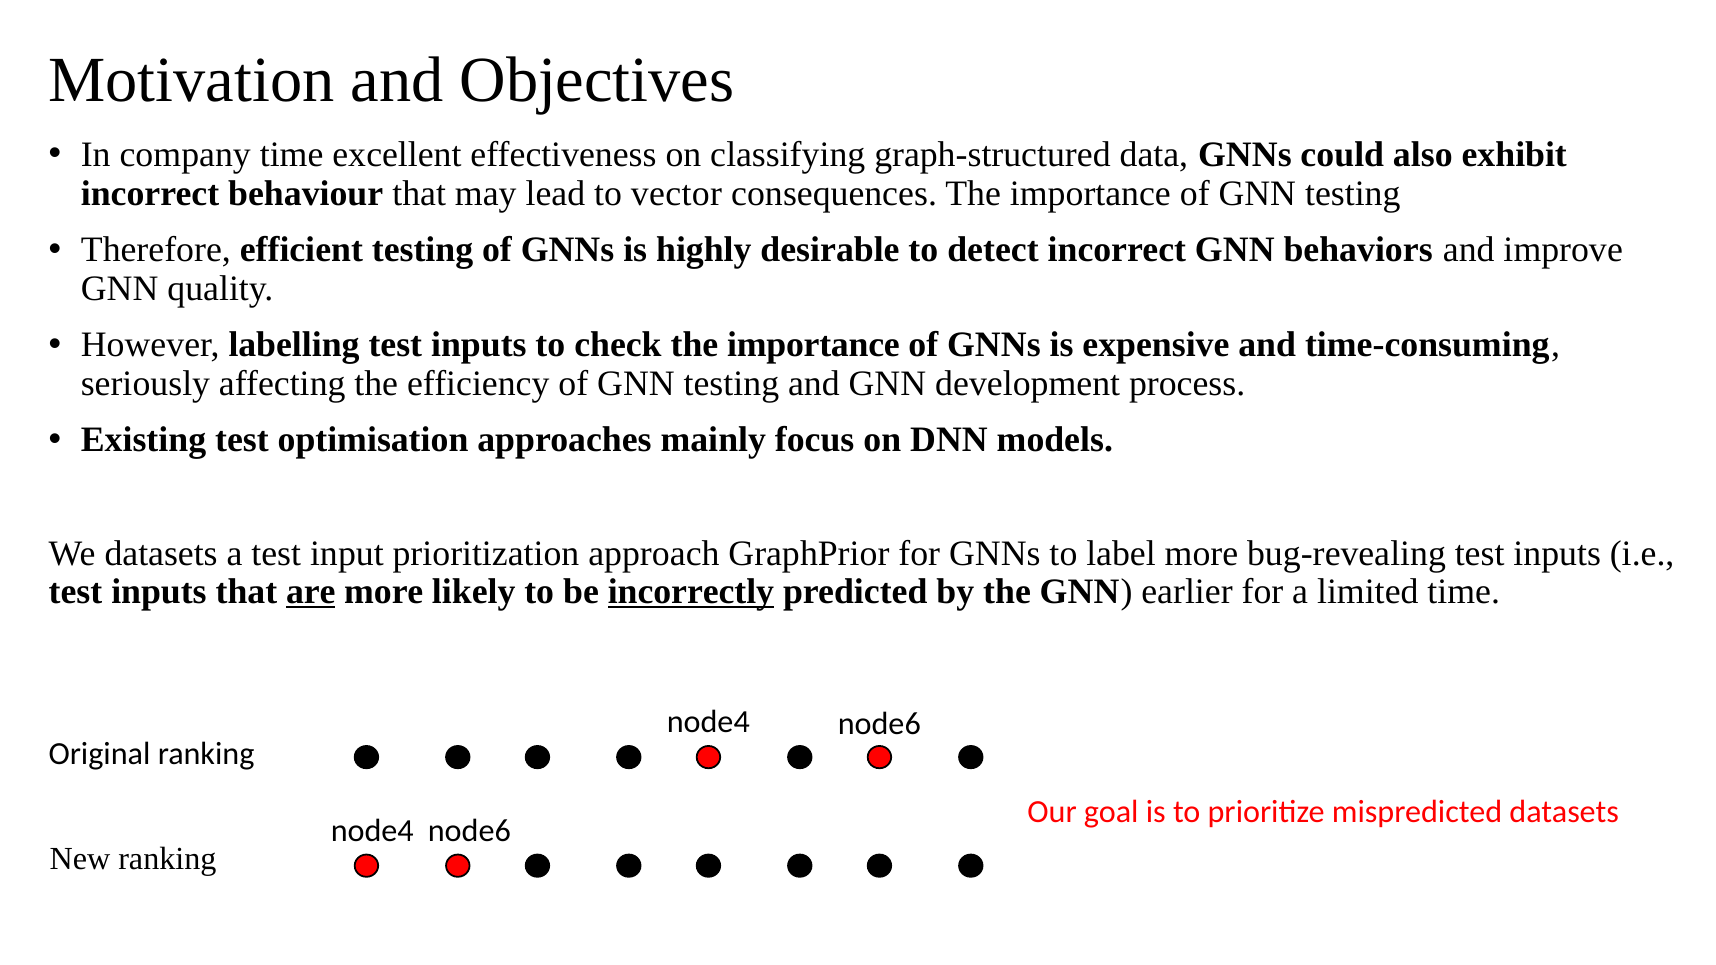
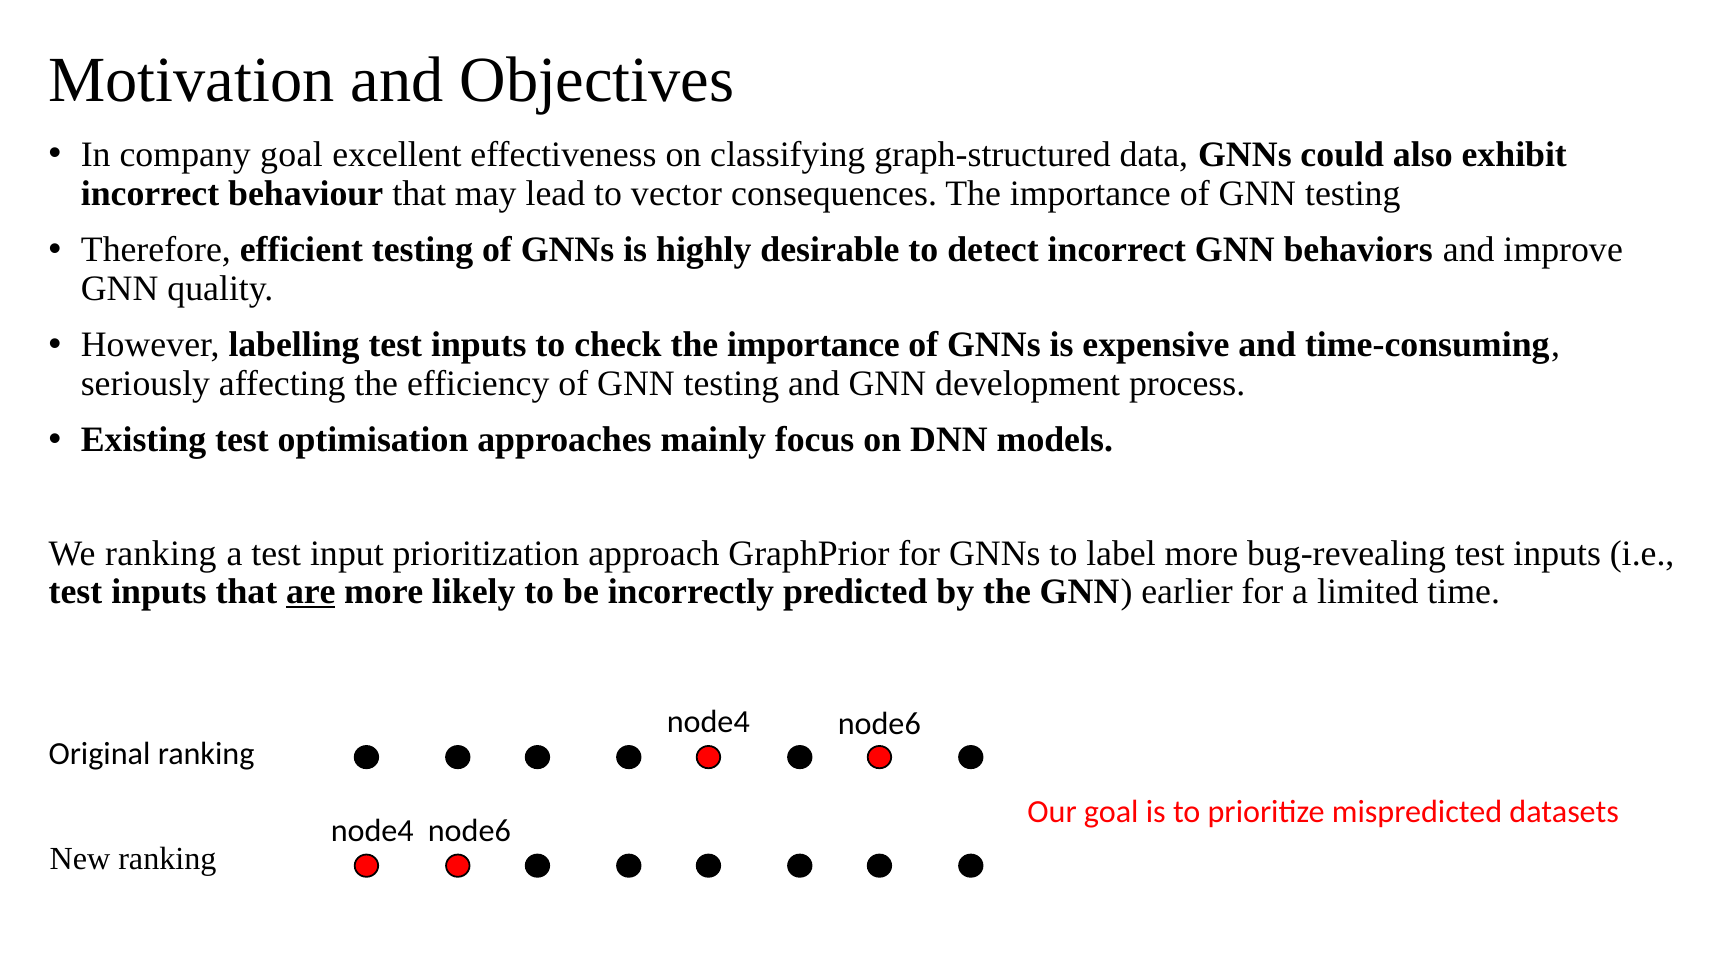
company time: time -> goal (291, 155)
We datasets: datasets -> ranking (161, 553)
incorrectly underline: present -> none (691, 592)
